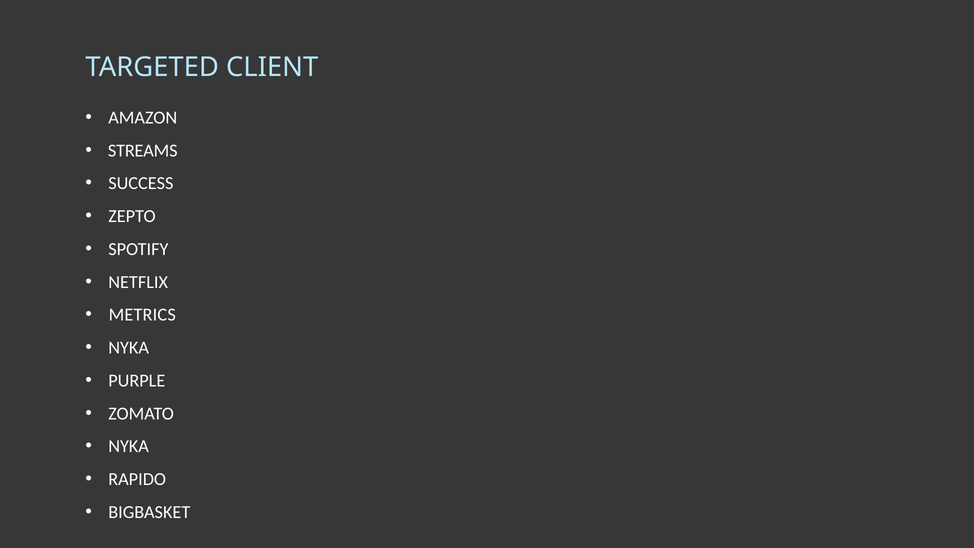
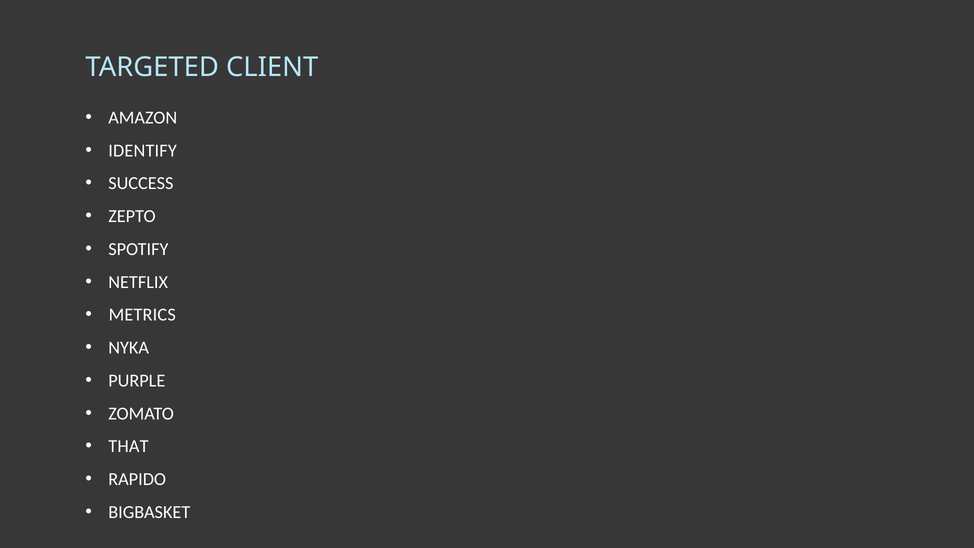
STREAMS: STREAMS -> IDENTIFY (143, 150)
NYKA: NYKA -> THAT (128, 446)
